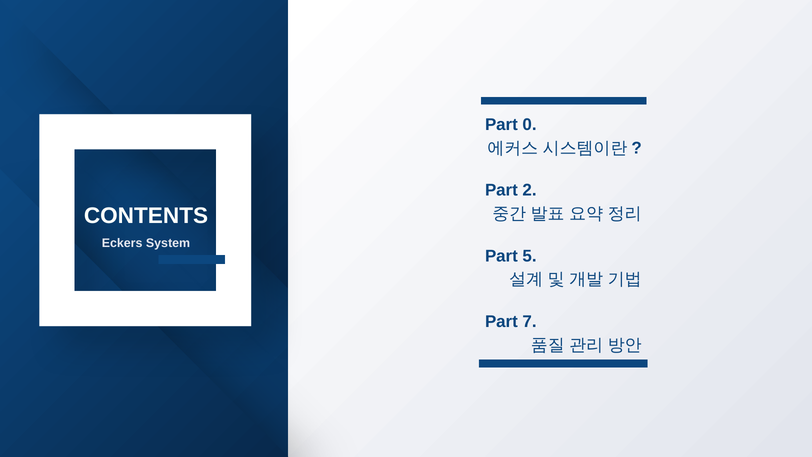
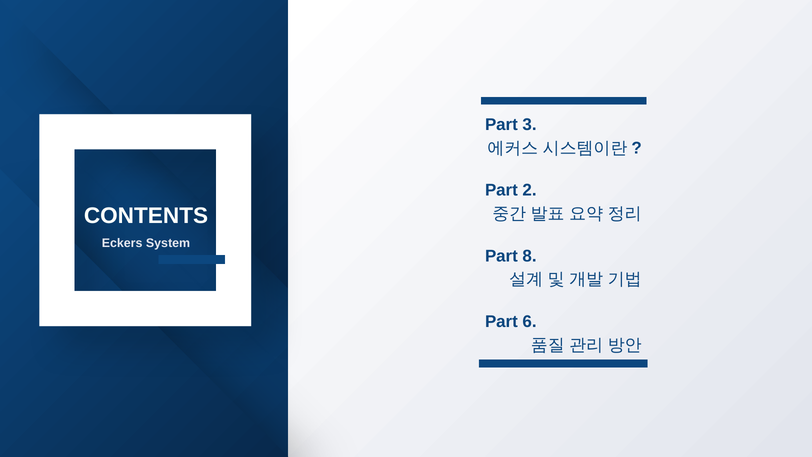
0: 0 -> 3 (530, 125)
5: 5 -> 8 (530, 256)
7: 7 -> 6 (530, 321)
